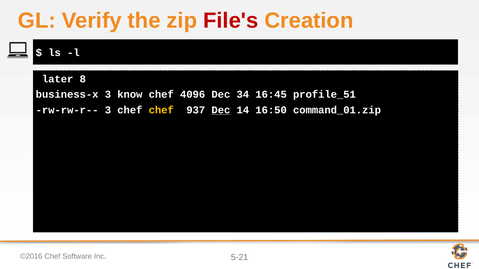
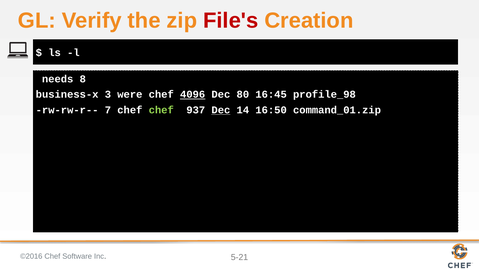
later: later -> needs (58, 79)
know: know -> were (130, 95)
4096 underline: none -> present (193, 95)
34: 34 -> 80 (243, 95)
profile_51: profile_51 -> profile_98 (324, 95)
rw-rw-r-- 3: 3 -> 7 (108, 110)
chef colour: yellow -> light green (161, 110)
